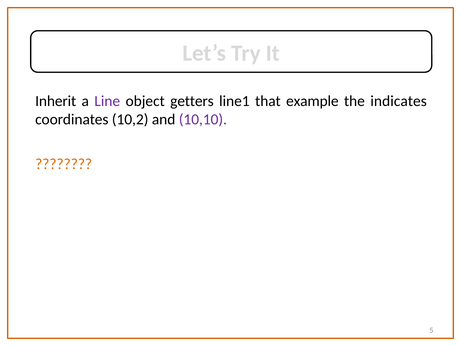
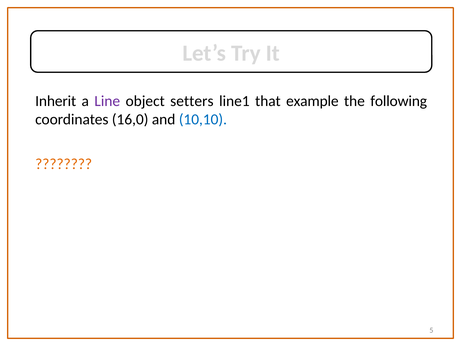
getters: getters -> setters (192, 101)
indicates: indicates -> following (399, 101)
10,2: 10,2 -> 16,0 (130, 119)
10,10 colour: purple -> blue (203, 119)
